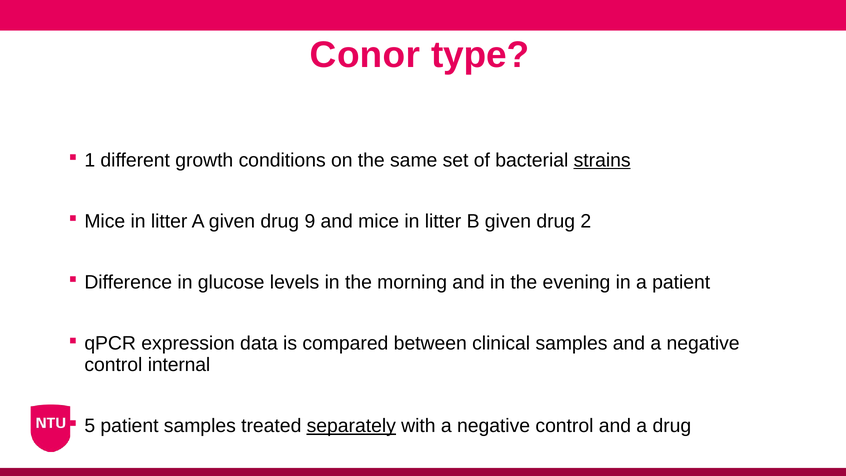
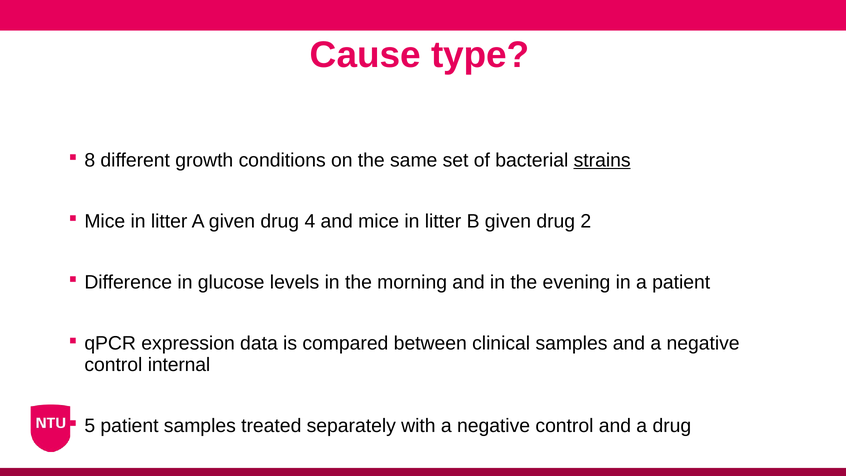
Conor: Conor -> Cause (365, 55)
1: 1 -> 8 (90, 160)
9: 9 -> 4 (310, 221)
separately underline: present -> none (351, 426)
